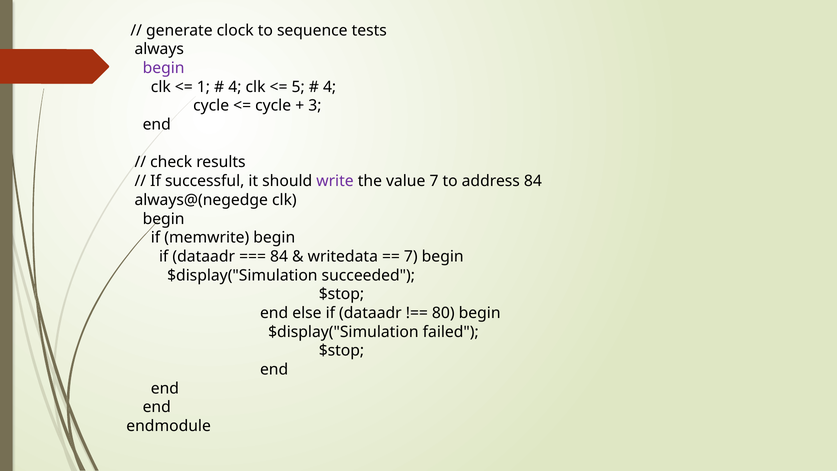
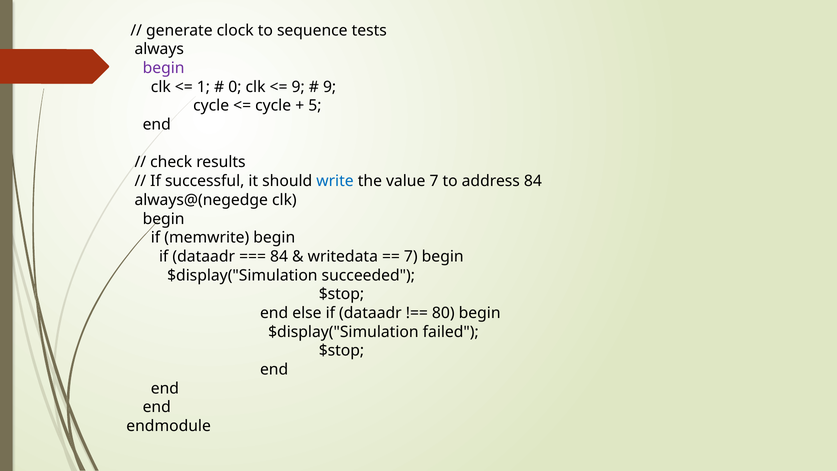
4: 4 -> 0 (235, 87)
5: 5 -> 9 (298, 87)
4: 4 -> 9 (330, 87)
3: 3 -> 5 (315, 106)
write colour: purple -> blue (335, 181)
